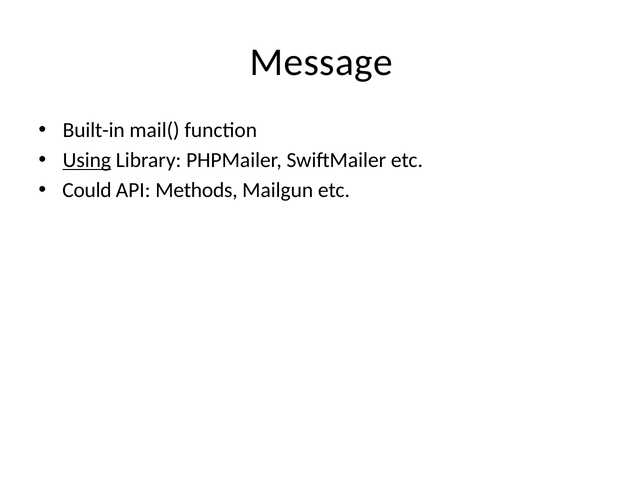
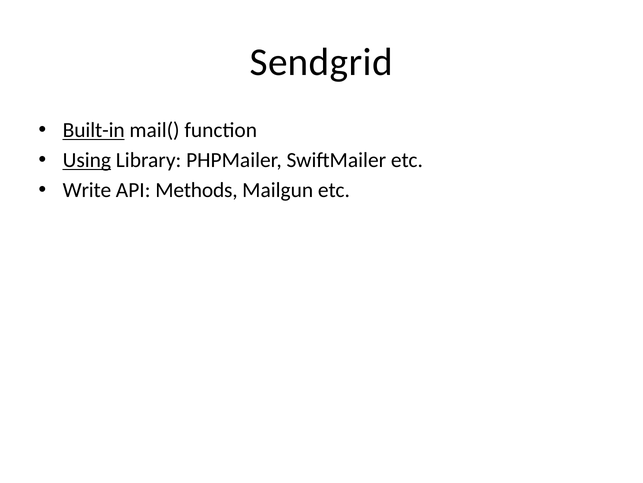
Message: Message -> Sendgrid (321, 62)
Built-in underline: none -> present (94, 130)
Could: Could -> Write (87, 190)
